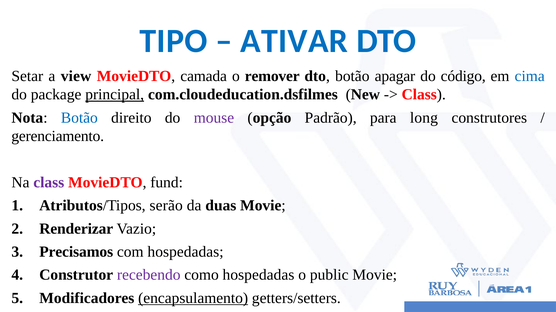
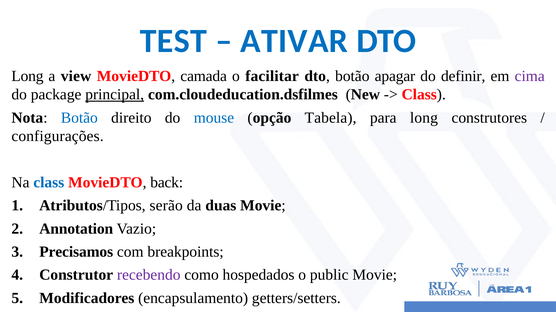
TIPO: TIPO -> TEST (173, 41)
Setar: Setar -> Long (27, 76)
remover: remover -> facilitar (272, 76)
código: código -> definir (463, 76)
cima colour: blue -> purple (530, 76)
mouse colour: purple -> blue (214, 118)
Padrão: Padrão -> Tabela (331, 118)
gerenciamento: gerenciamento -> configurações (58, 136)
class colour: purple -> blue (49, 183)
fund: fund -> back (167, 183)
Renderizar: Renderizar -> Annotation (76, 229)
com hospedadas: hospedadas -> breakpoints (186, 252)
como hospedadas: hospedadas -> hospedados (259, 276)
encapsulamento underline: present -> none (193, 299)
